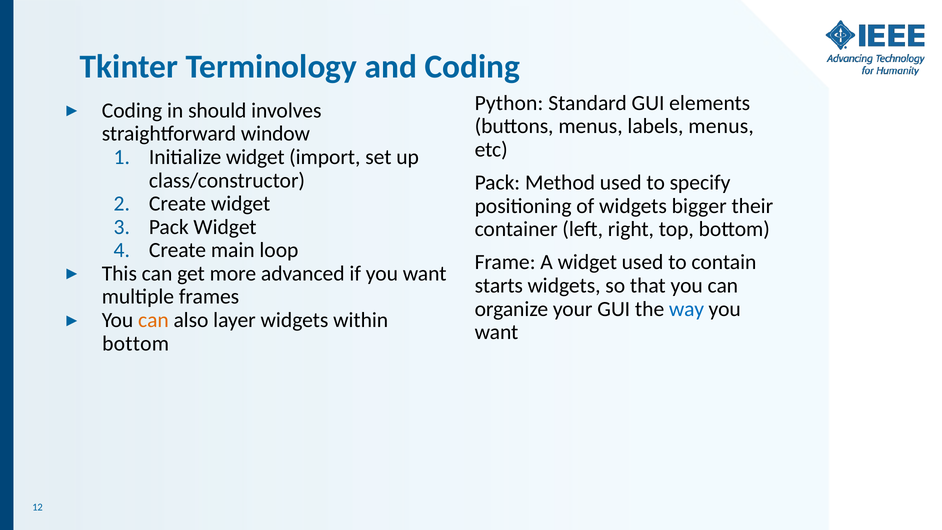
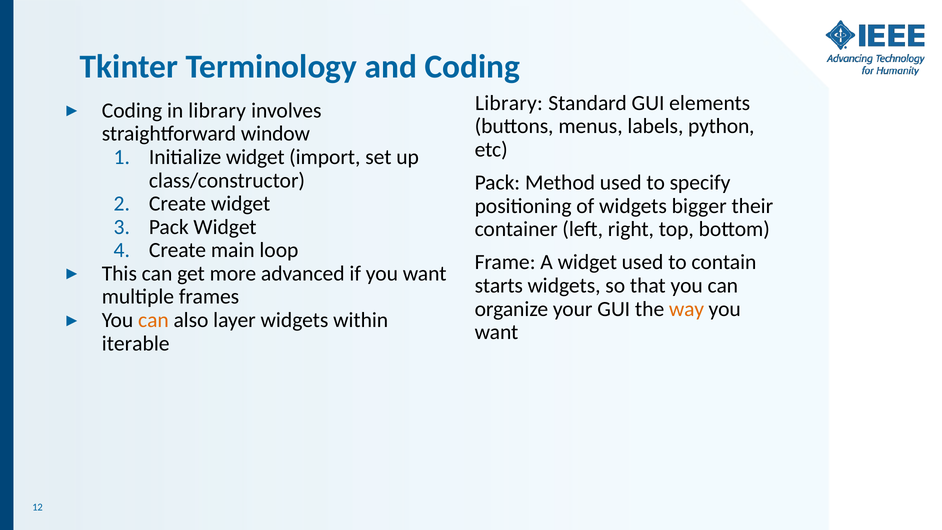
Python: Python -> Library (509, 103)
in should: should -> library (217, 110)
labels menus: menus -> python (721, 126)
way colour: blue -> orange (687, 309)
bottom: bottom -> iterable (136, 343)
